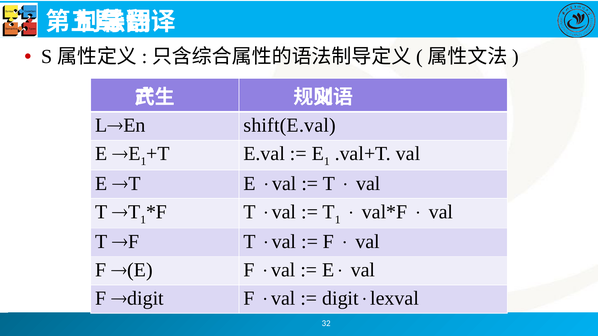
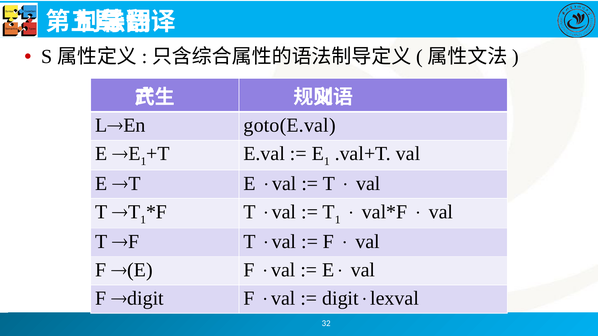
shift(E.val: shift(E.val -> goto(E.val (290, 126)
